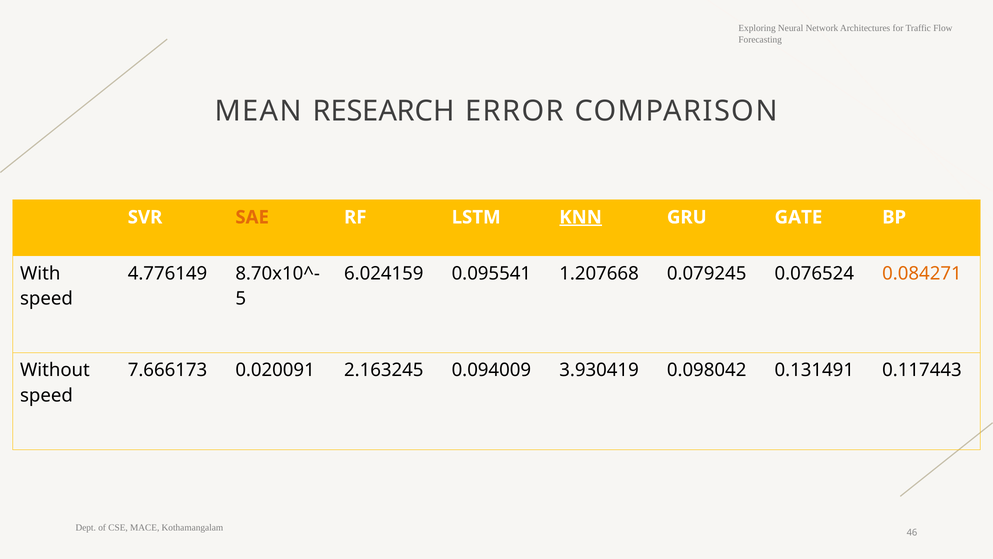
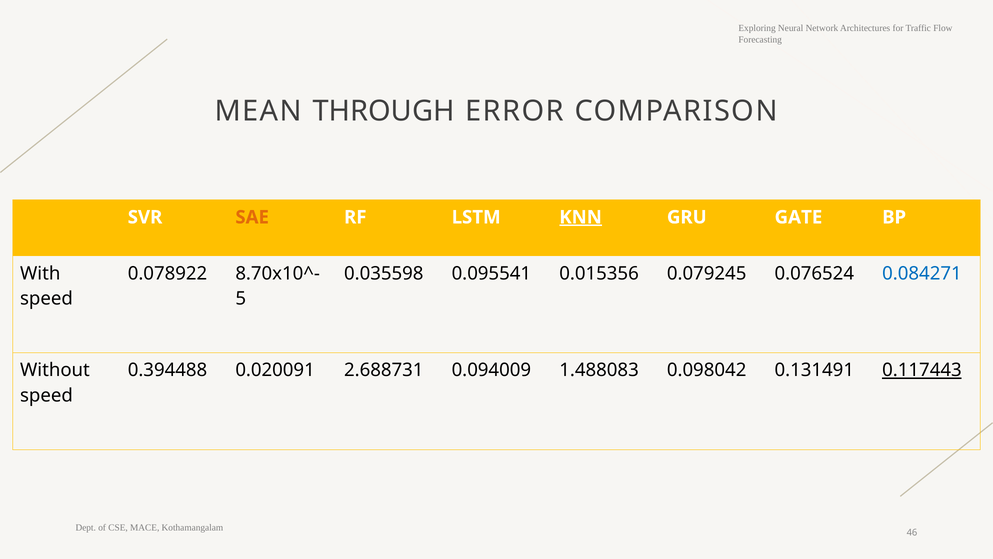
RESEARCH: RESEARCH -> THROUGH (384, 111)
4.776149: 4.776149 -> 0.078922 (167, 273)
6.024159: 6.024159 -> 0.035598 (384, 273)
1.207668: 1.207668 -> 0.015356 (599, 273)
0.084271 colour: orange -> blue (922, 273)
7.666173: 7.666173 -> 0.394488 (167, 370)
2.163245: 2.163245 -> 2.688731 (384, 370)
3.930419: 3.930419 -> 1.488083 (599, 370)
0.117443 underline: none -> present (922, 370)
